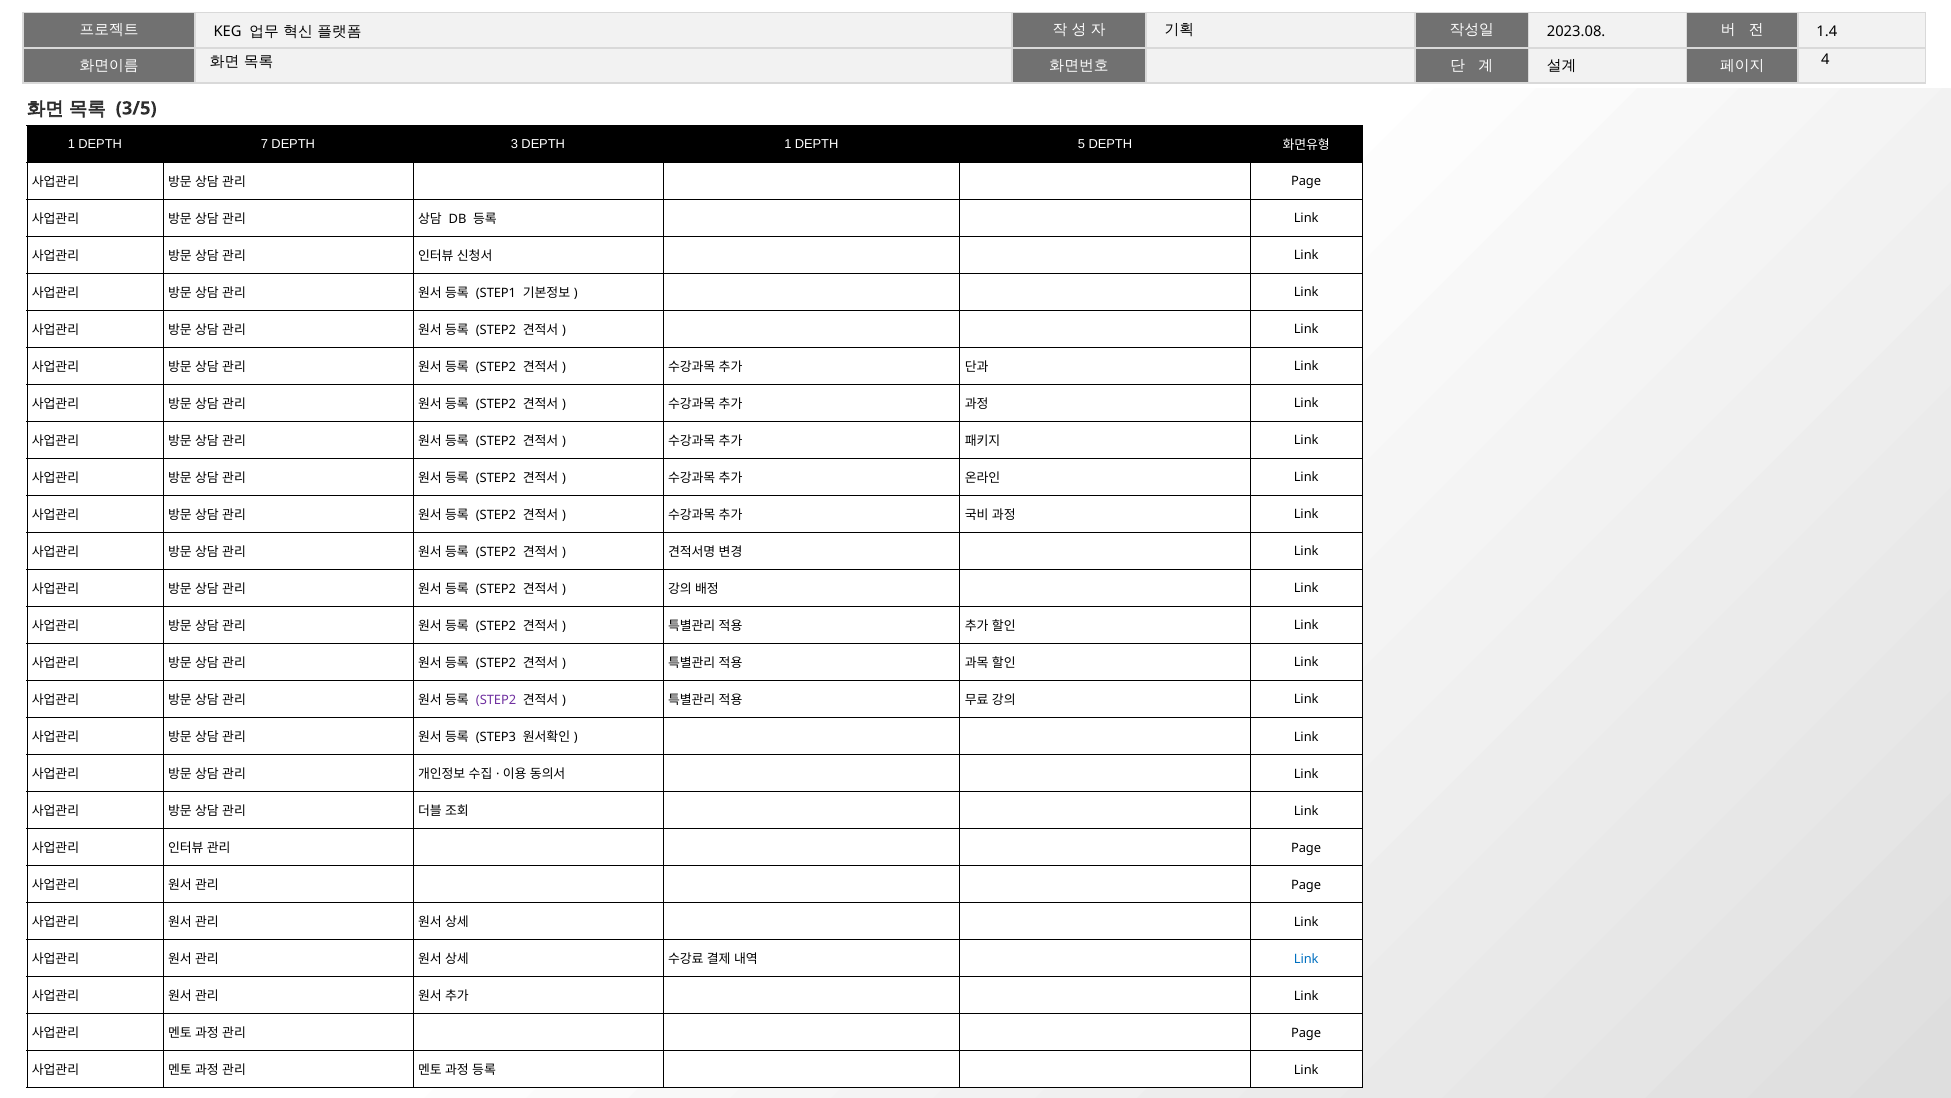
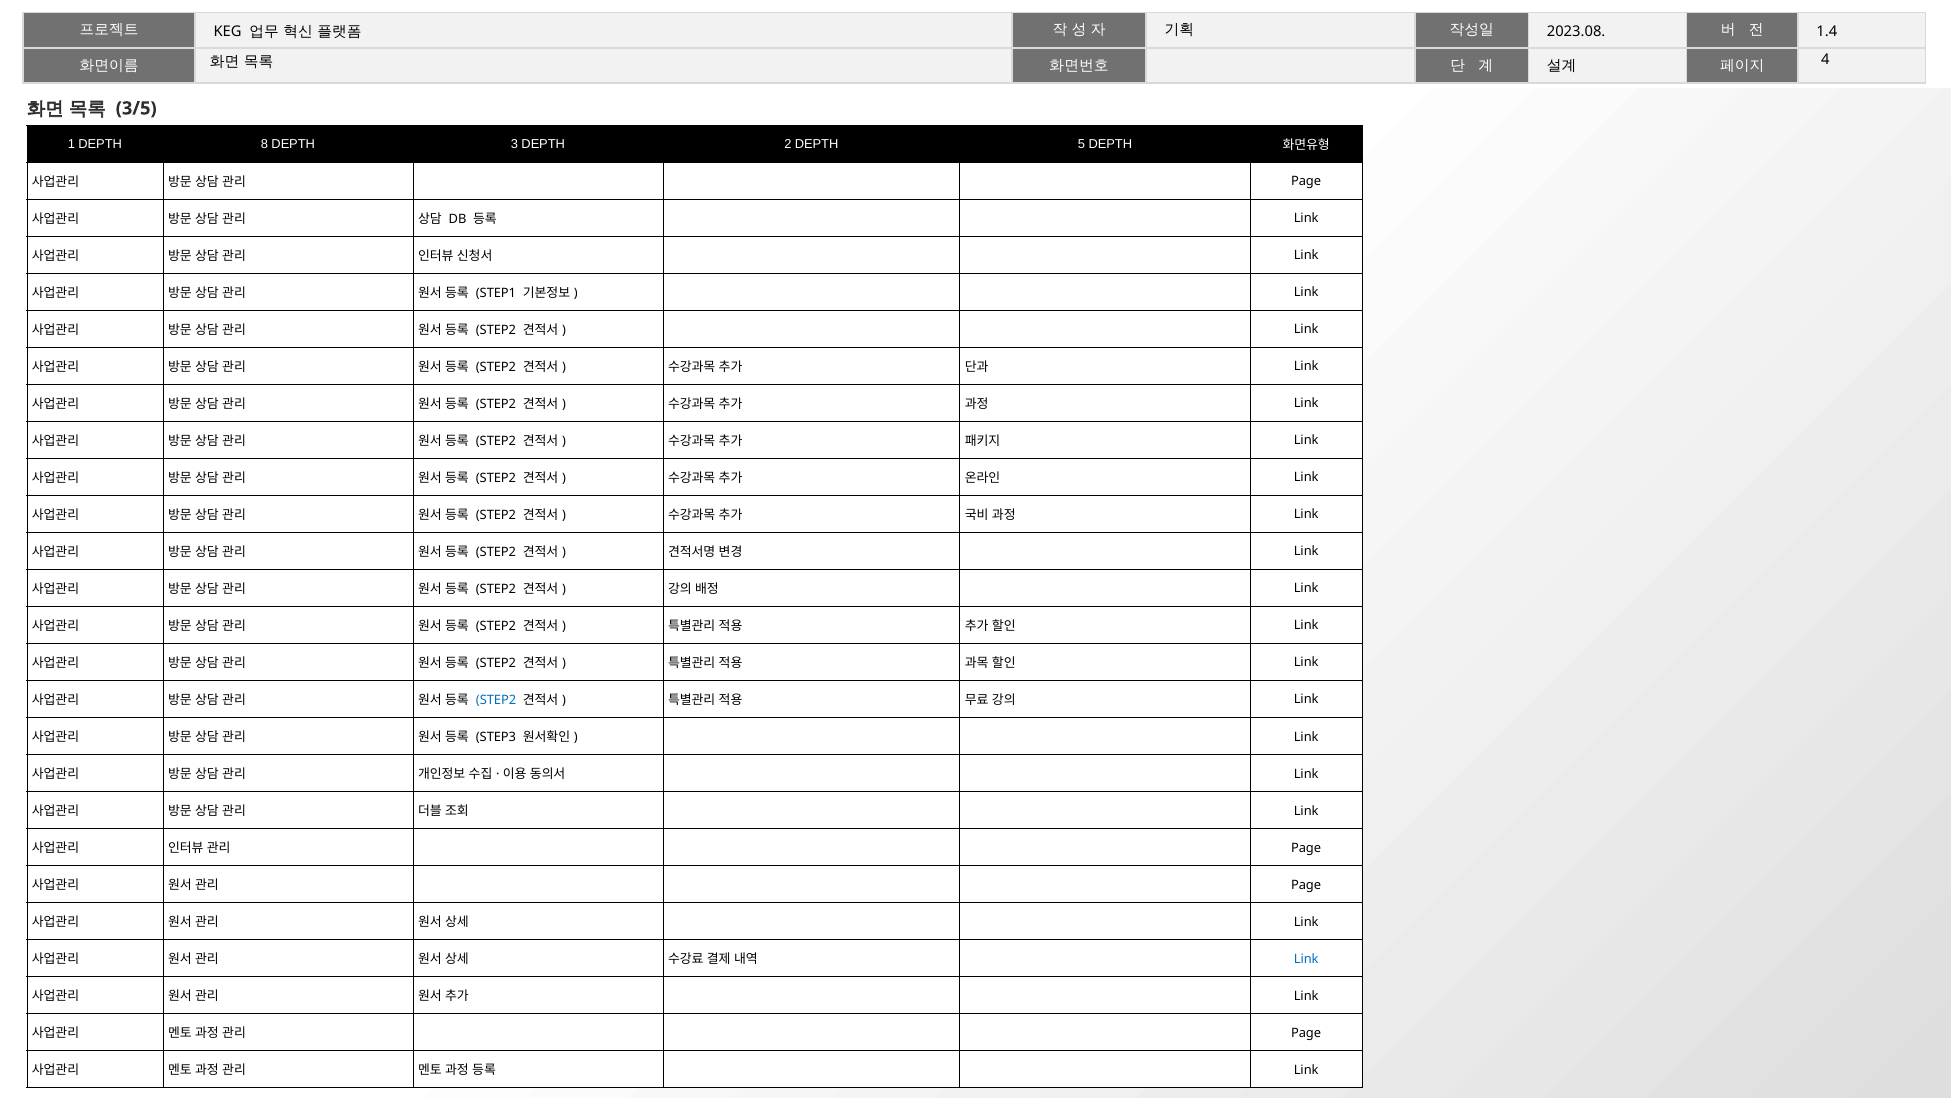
7: 7 -> 8 (264, 144)
DEPTH 1: 1 -> 2 (788, 144)
STEP2 colour: purple -> blue (496, 700)
